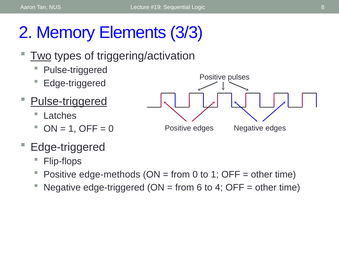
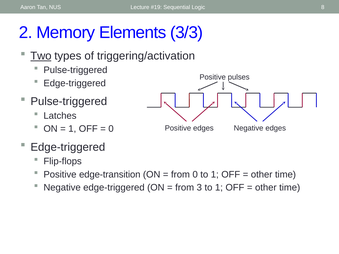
Pulse-triggered underline: present -> none (69, 102)
edge-methods: edge-methods -> edge-transition (110, 175)
6: 6 -> 3 (199, 188)
4: 4 -> 1 (219, 188)
